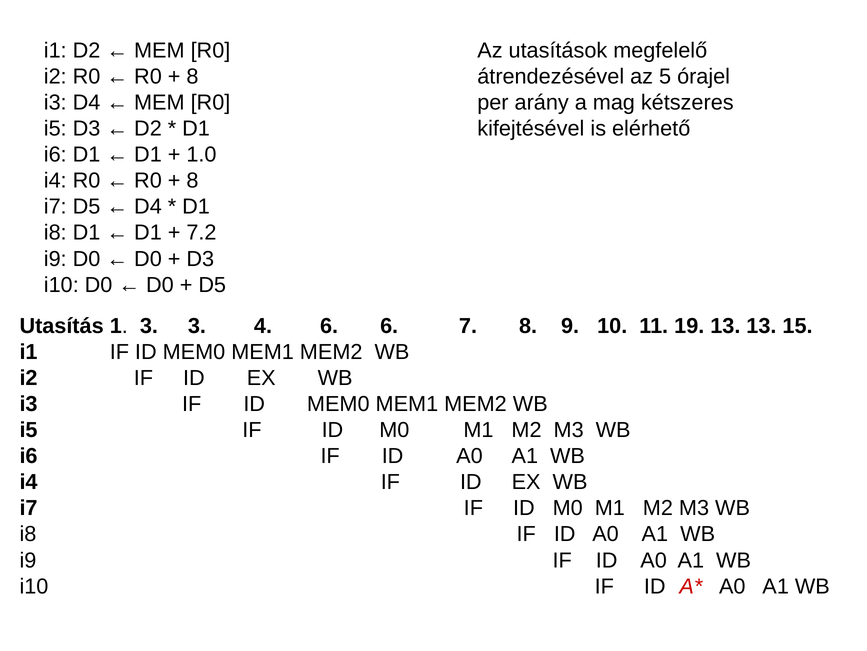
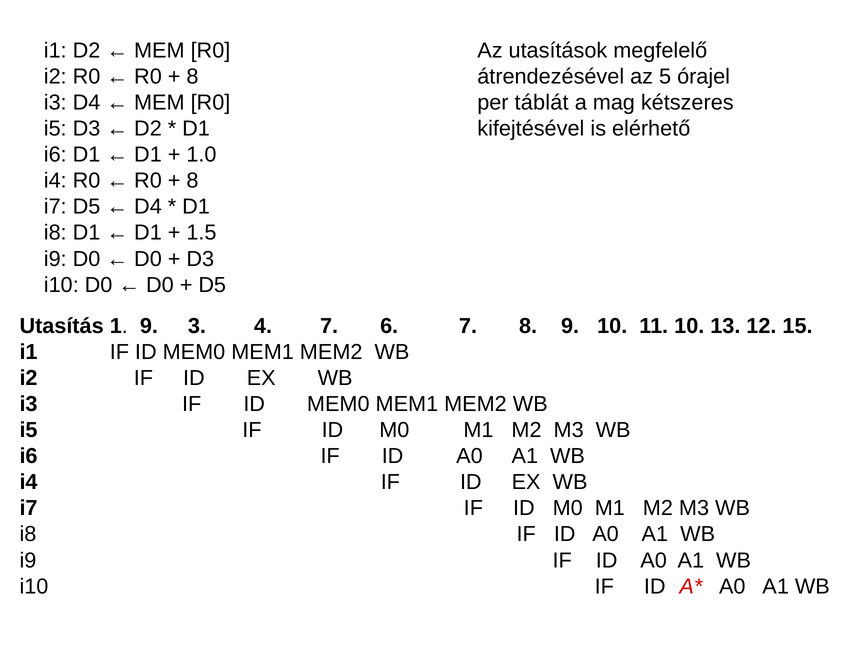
arány: arány -> táblát (542, 102)
7.2: 7.2 -> 1.5 (201, 233)
1 3: 3 -> 9 (149, 326)
4 6: 6 -> 7 (329, 326)
11 19: 19 -> 10 (689, 326)
13 13: 13 -> 12 (761, 326)
